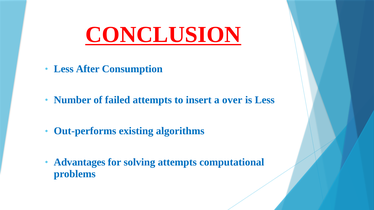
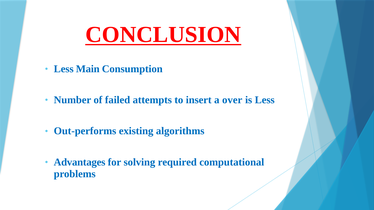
After: After -> Main (88, 69)
solving attempts: attempts -> required (177, 162)
